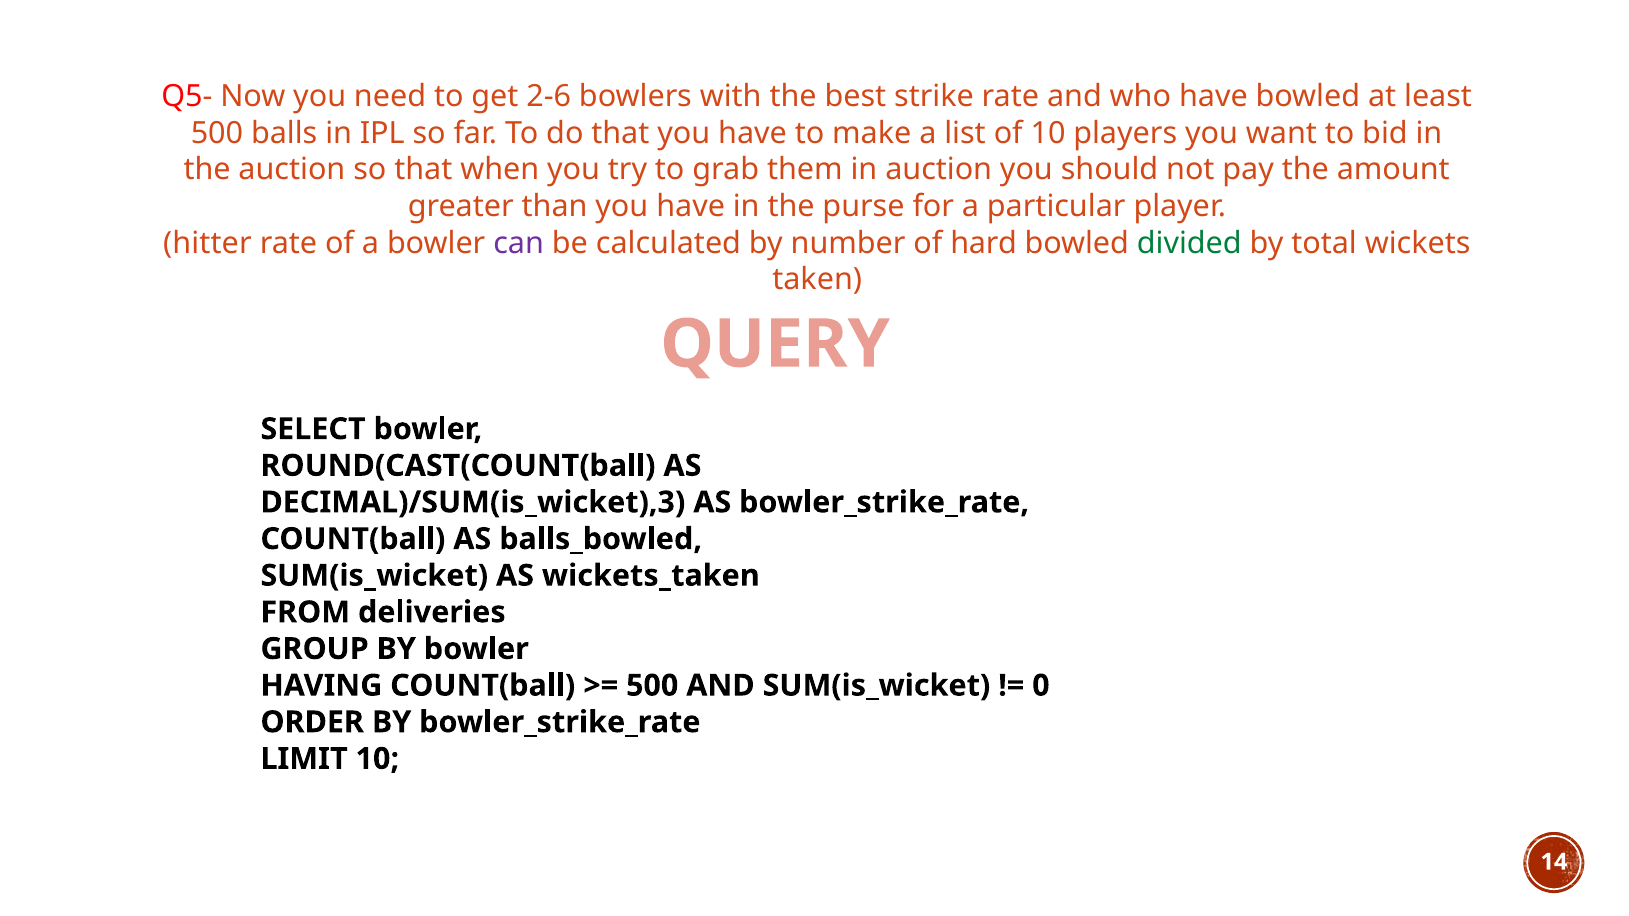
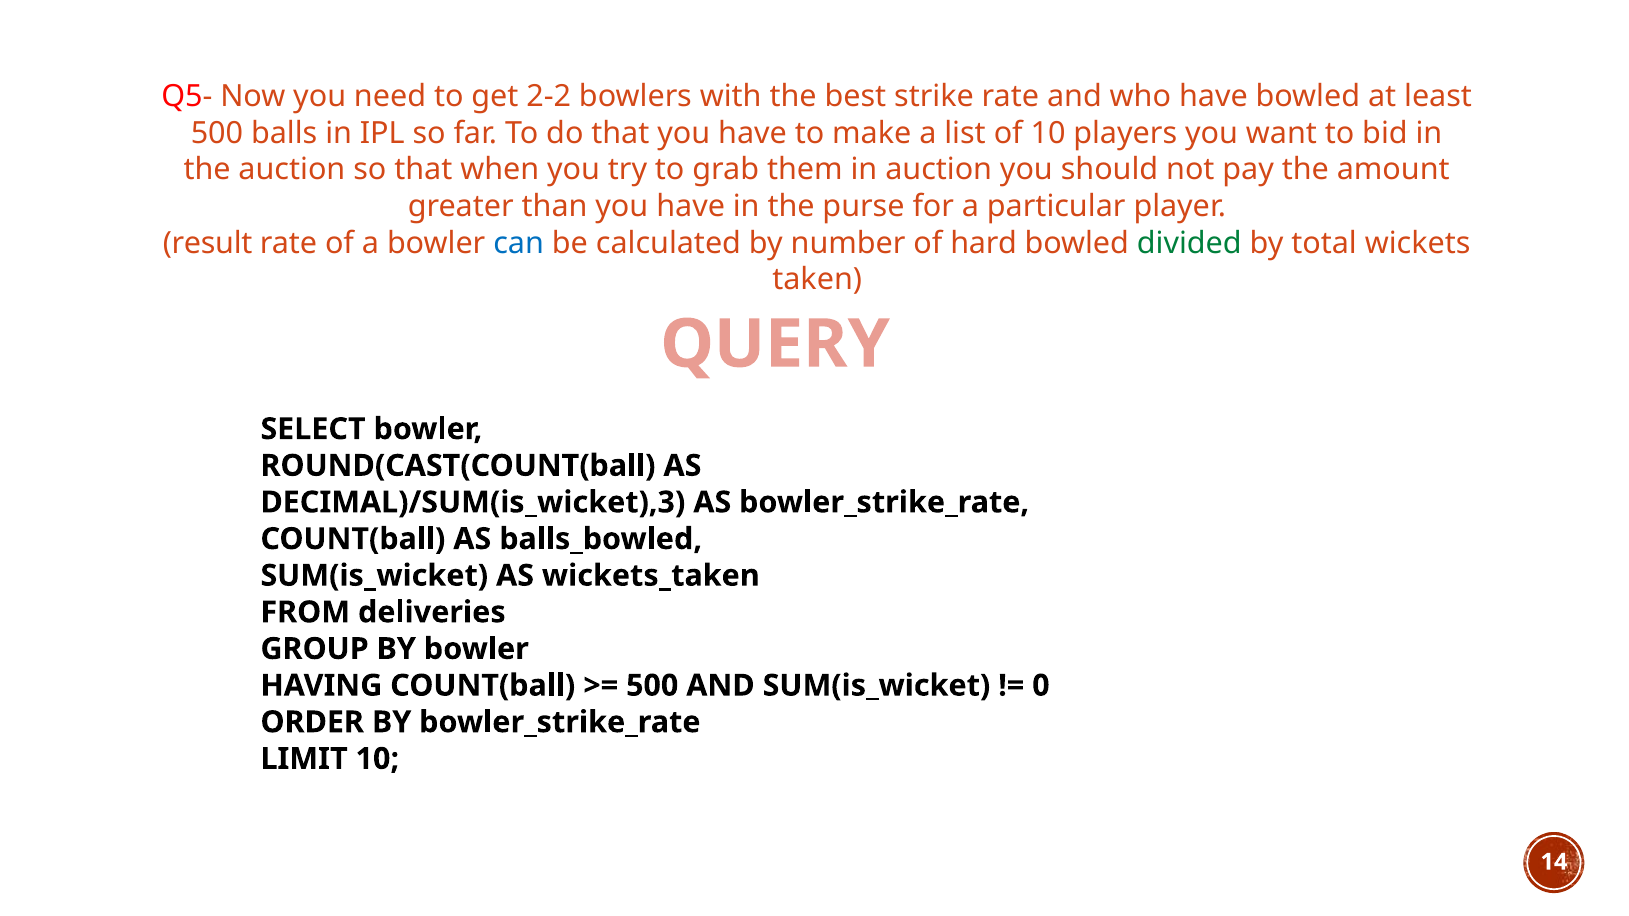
2-6: 2-6 -> 2-2 (549, 97)
hitter: hitter -> result (208, 243)
can colour: purple -> blue (519, 243)
